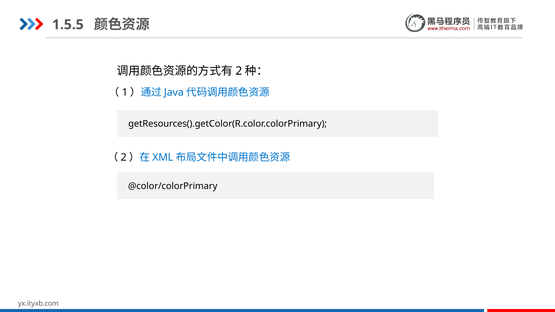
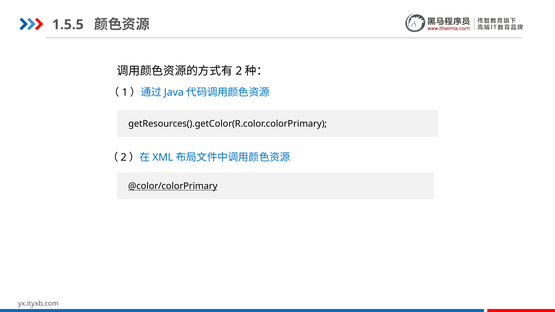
@color/colorPrimary underline: none -> present (173, 186)
